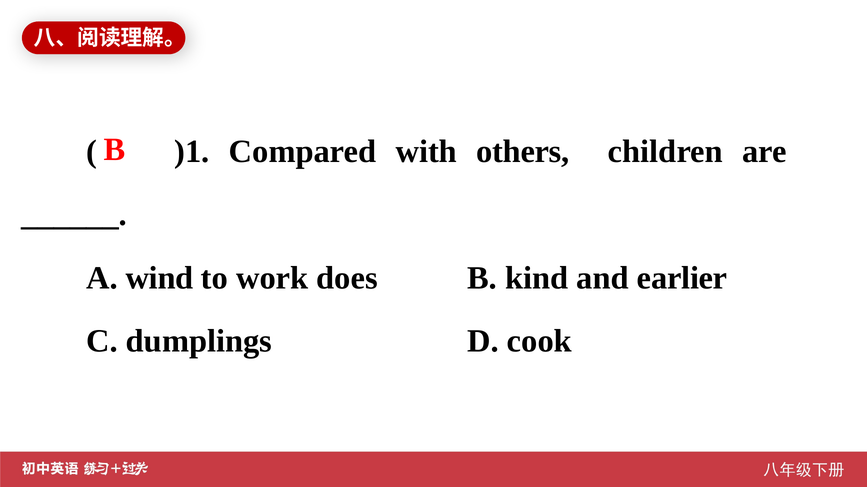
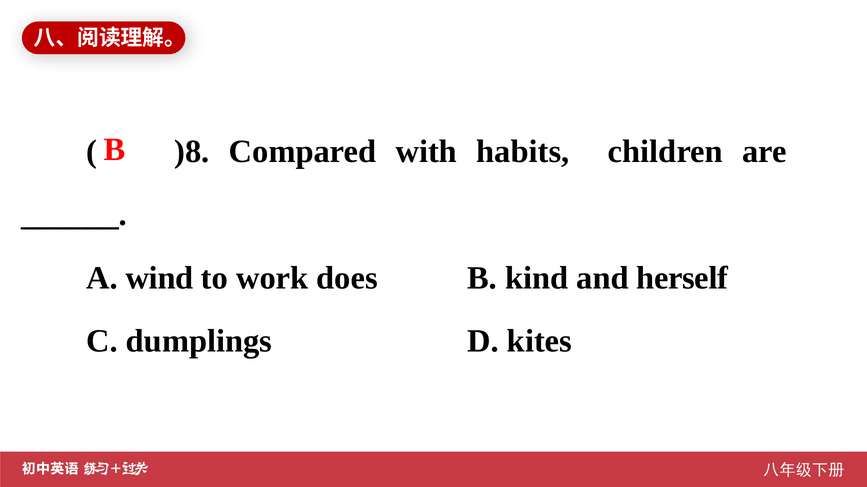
)1: )1 -> )8 (192, 152)
others: others -> habits (523, 152)
earlier: earlier -> herself (682, 278)
cook: cook -> kites (539, 341)
